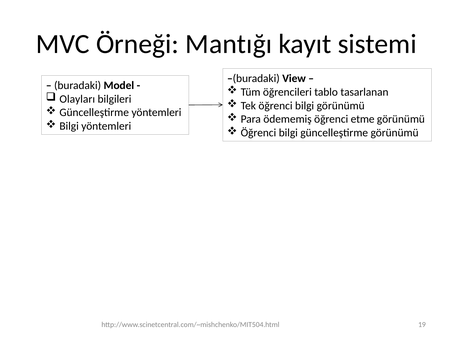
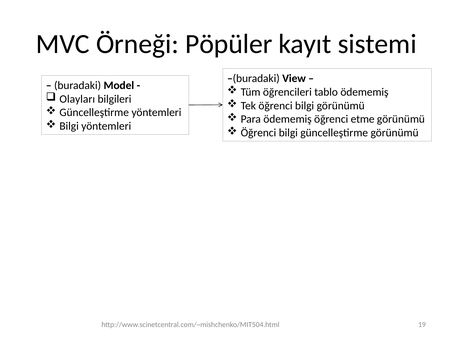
Mantığı: Mantığı -> Pöpüler (229, 44)
tablo tasarlanan: tasarlanan -> ödememiş (364, 92)
